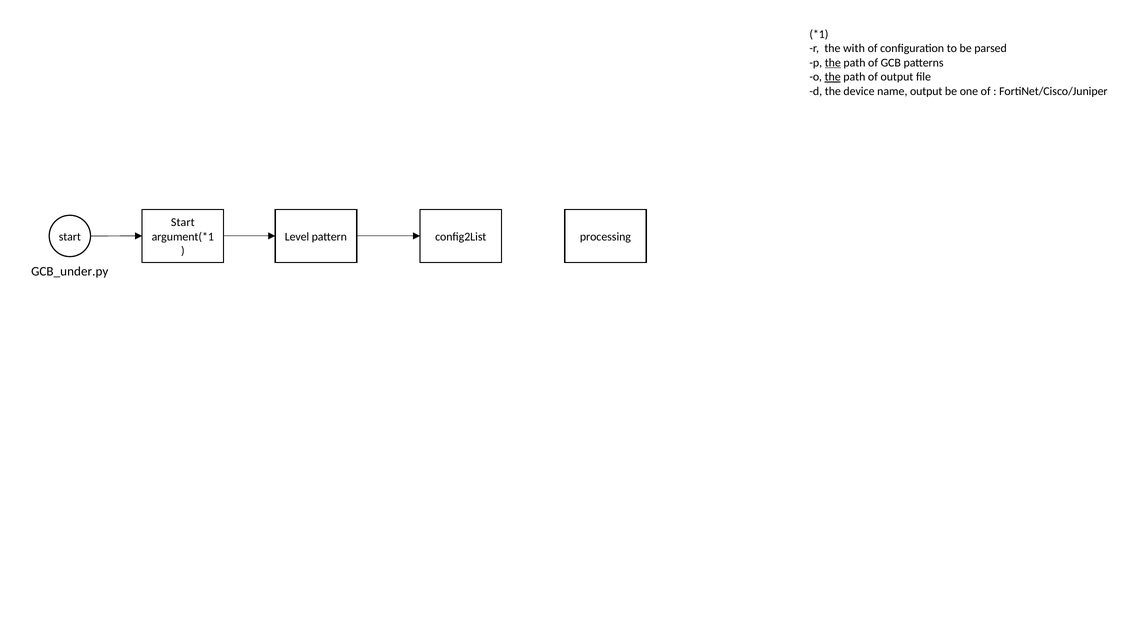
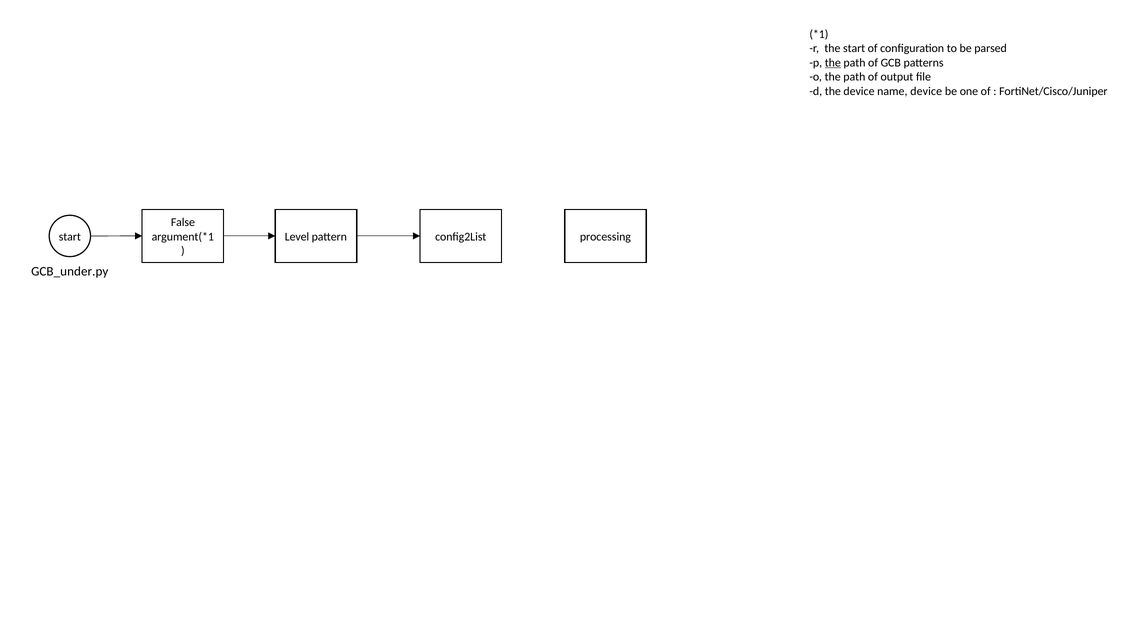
the with: with -> start (854, 48)
the underline: present -> none (833, 77)
name output: output -> device (926, 91)
Start: Start -> False (183, 222)
